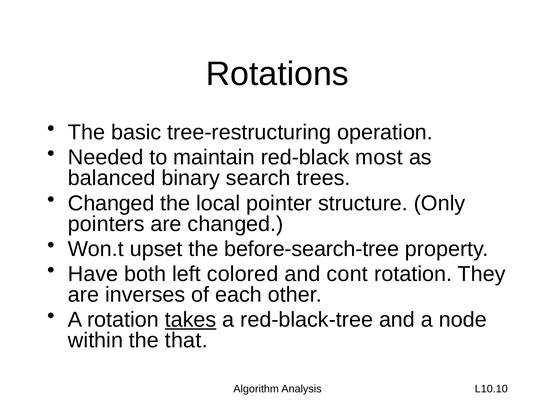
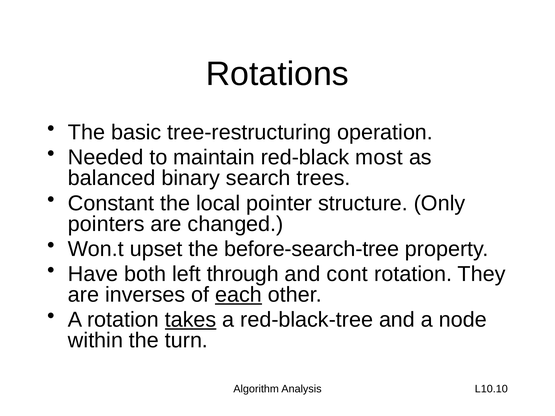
Changed: Changed -> Constant (111, 203)
colored: colored -> through (243, 274)
each underline: none -> present (238, 295)
that: that -> turn (186, 341)
